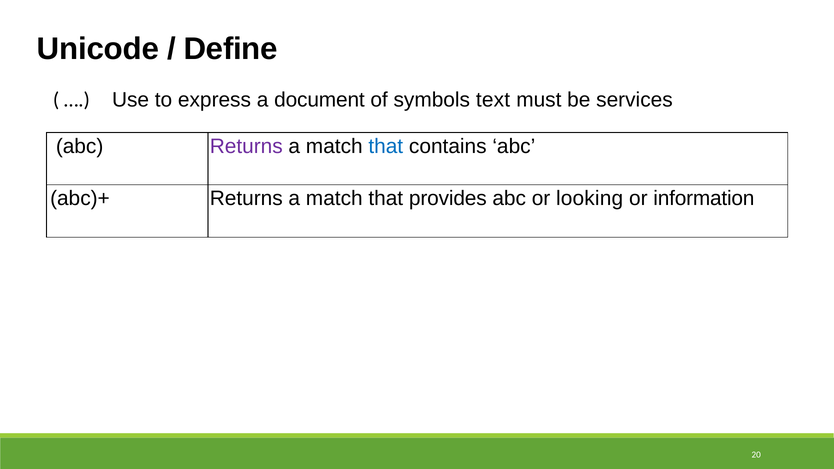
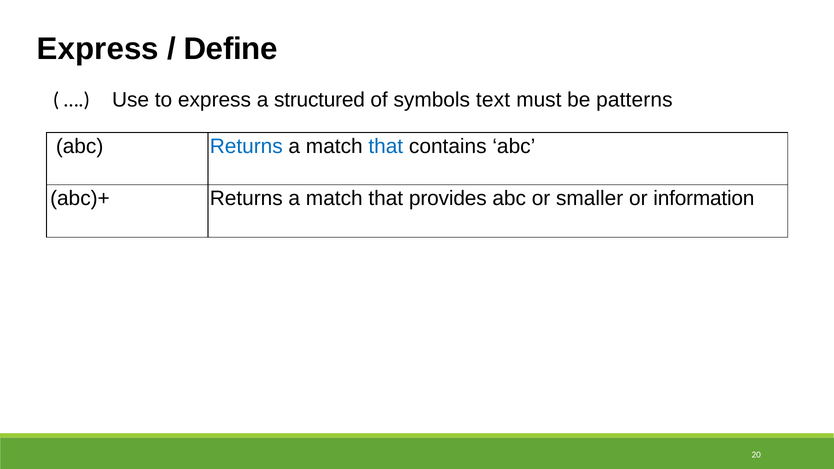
Unicode: Unicode -> Express (98, 49)
document: document -> structured (320, 100)
services: services -> patterns (634, 100)
Returns colour: purple -> blue (246, 146)
looking: looking -> smaller (590, 199)
